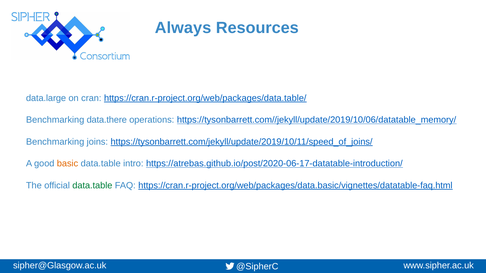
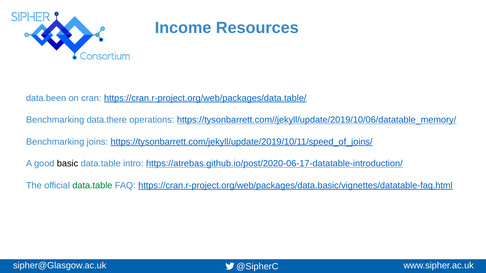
Always: Always -> Income (183, 28)
data.large: data.large -> data.been (46, 98)
basic colour: orange -> black (68, 164)
